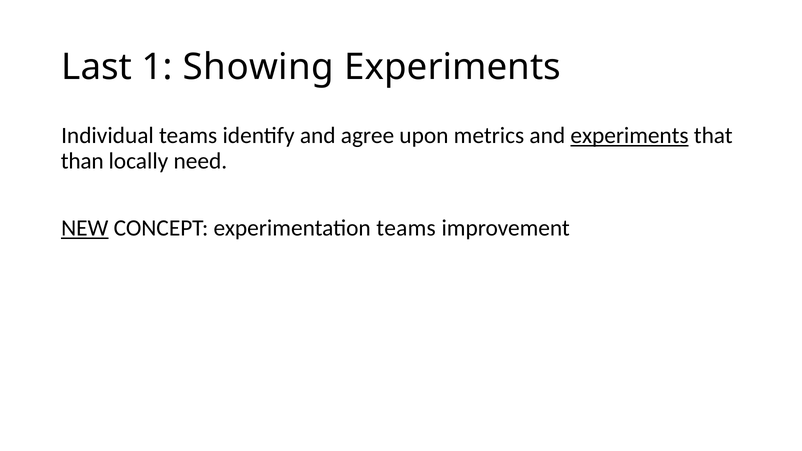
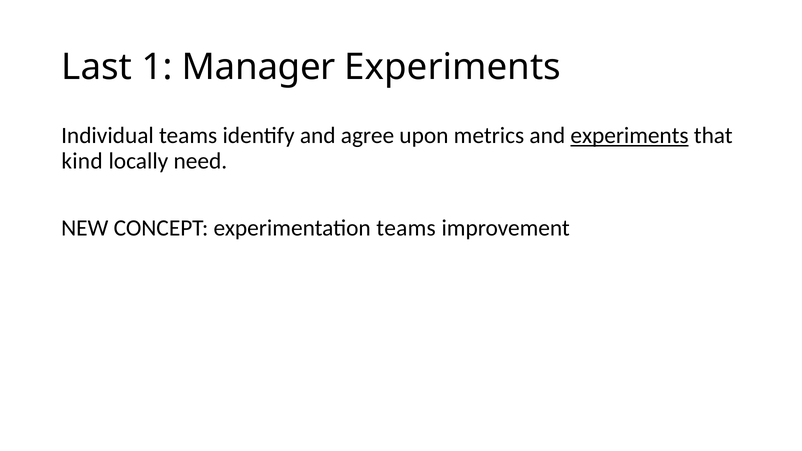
Showing: Showing -> Manager (259, 67)
than: than -> kind (82, 161)
NEW underline: present -> none (85, 228)
